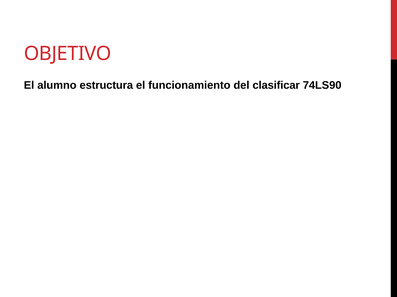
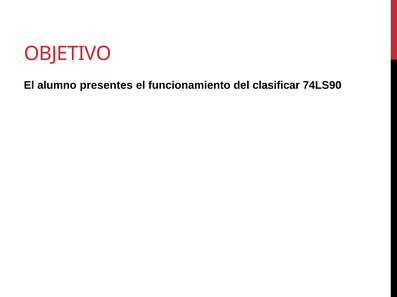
estructura: estructura -> presentes (106, 85)
